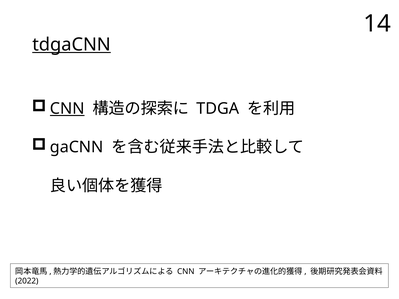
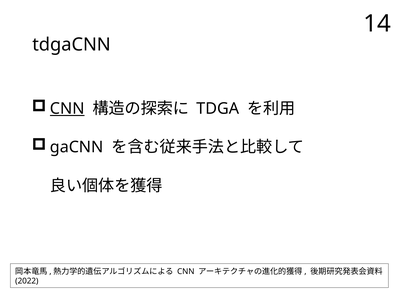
tdgaCNN underline: present -> none (72, 45)
